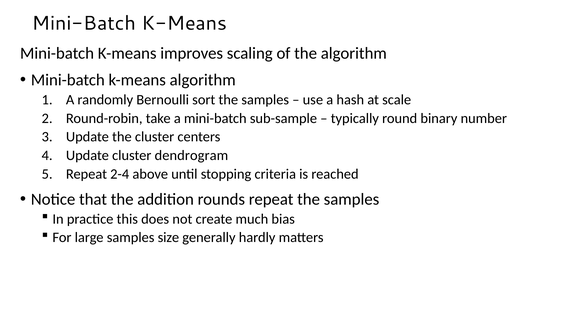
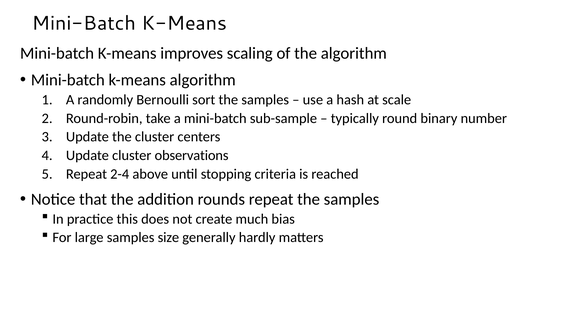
dendrogram: dendrogram -> observations (192, 155)
